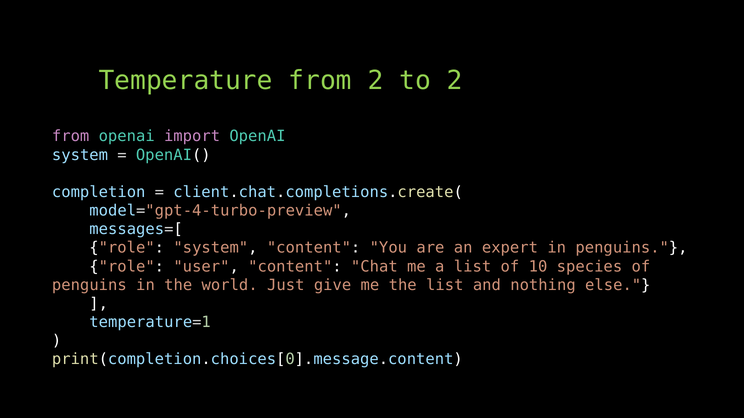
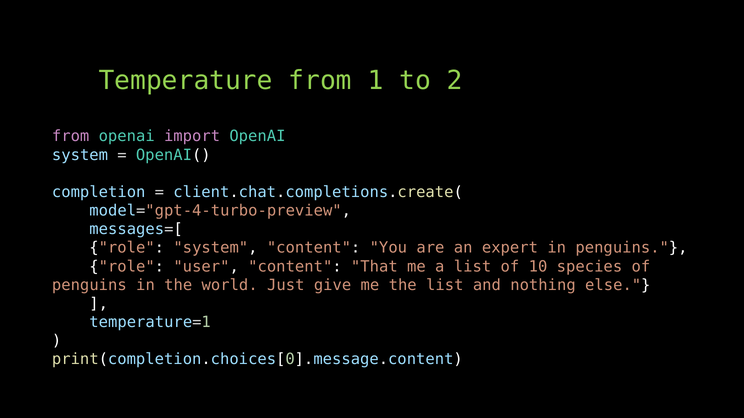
from 2: 2 -> 1 (376, 80)
Chat: Chat -> That (374, 267)
